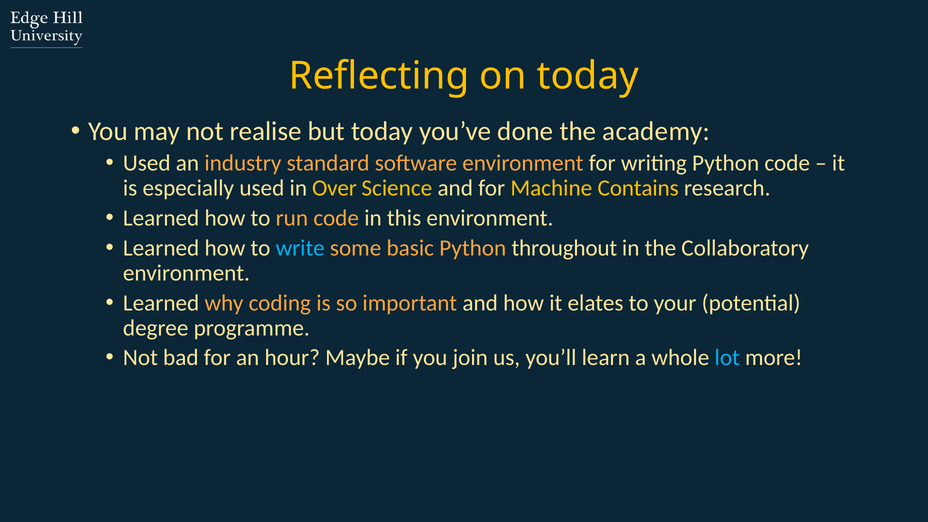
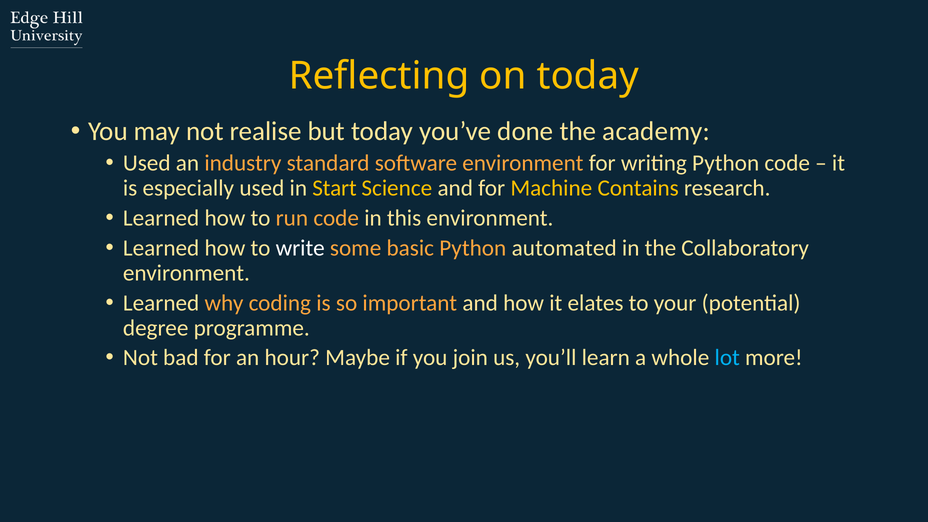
Over: Over -> Start (334, 188)
write colour: light blue -> white (300, 248)
throughout: throughout -> automated (564, 248)
